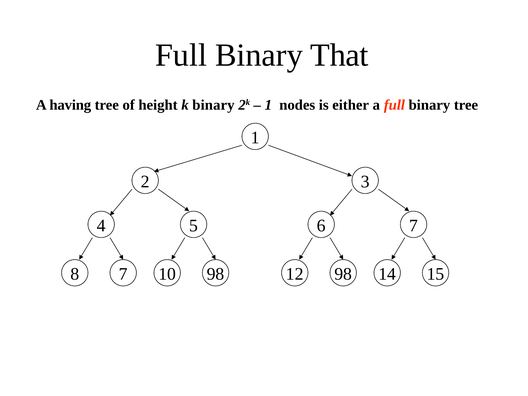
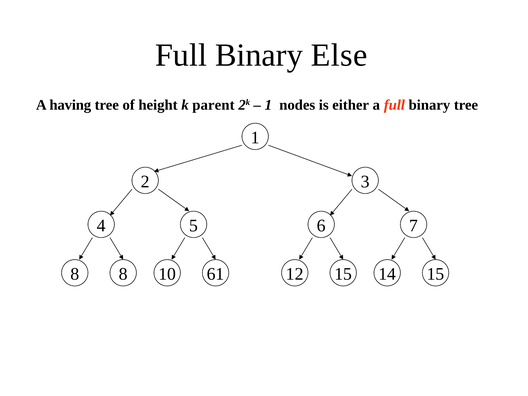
That: That -> Else (339, 55)
k binary: binary -> parent (213, 105)
8 7: 7 -> 8 (123, 274)
10 98: 98 -> 61 (216, 274)
12 98: 98 -> 15 (343, 274)
